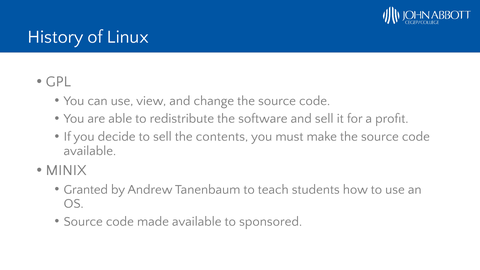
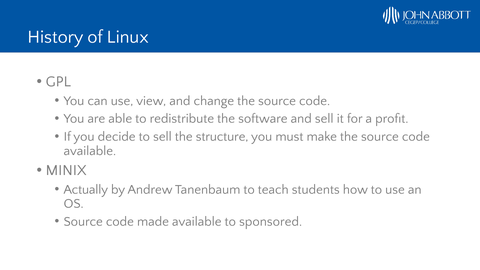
contents: contents -> structure (222, 137)
Granted: Granted -> Actually (86, 189)
